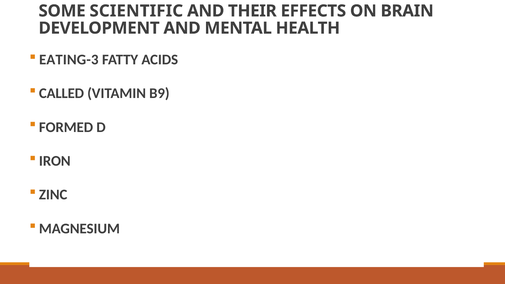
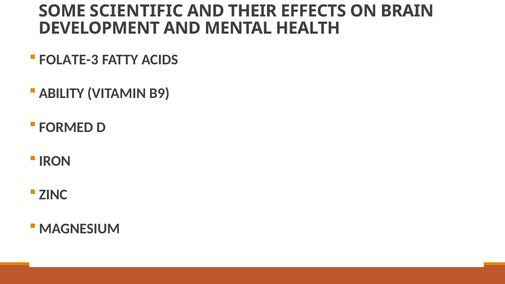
EATING-3: EATING-3 -> FOLATE-3 (69, 60)
CALLED: CALLED -> ABILITY (62, 93)
